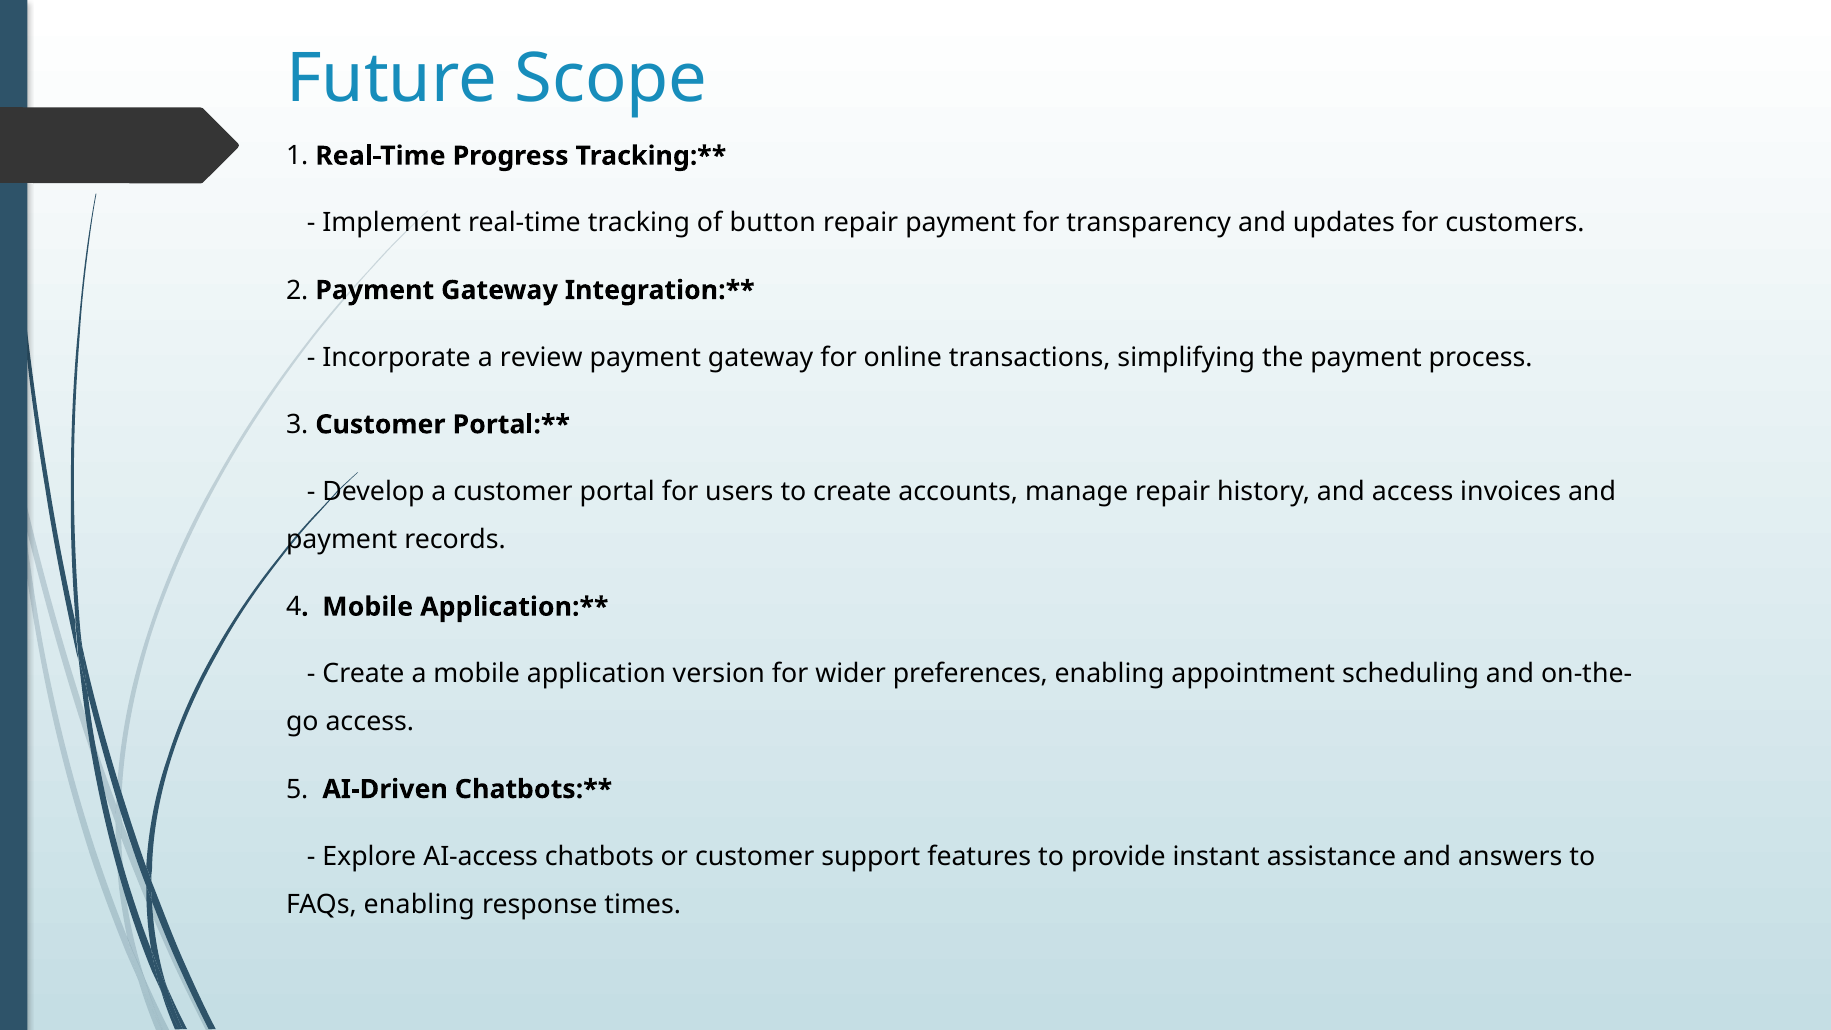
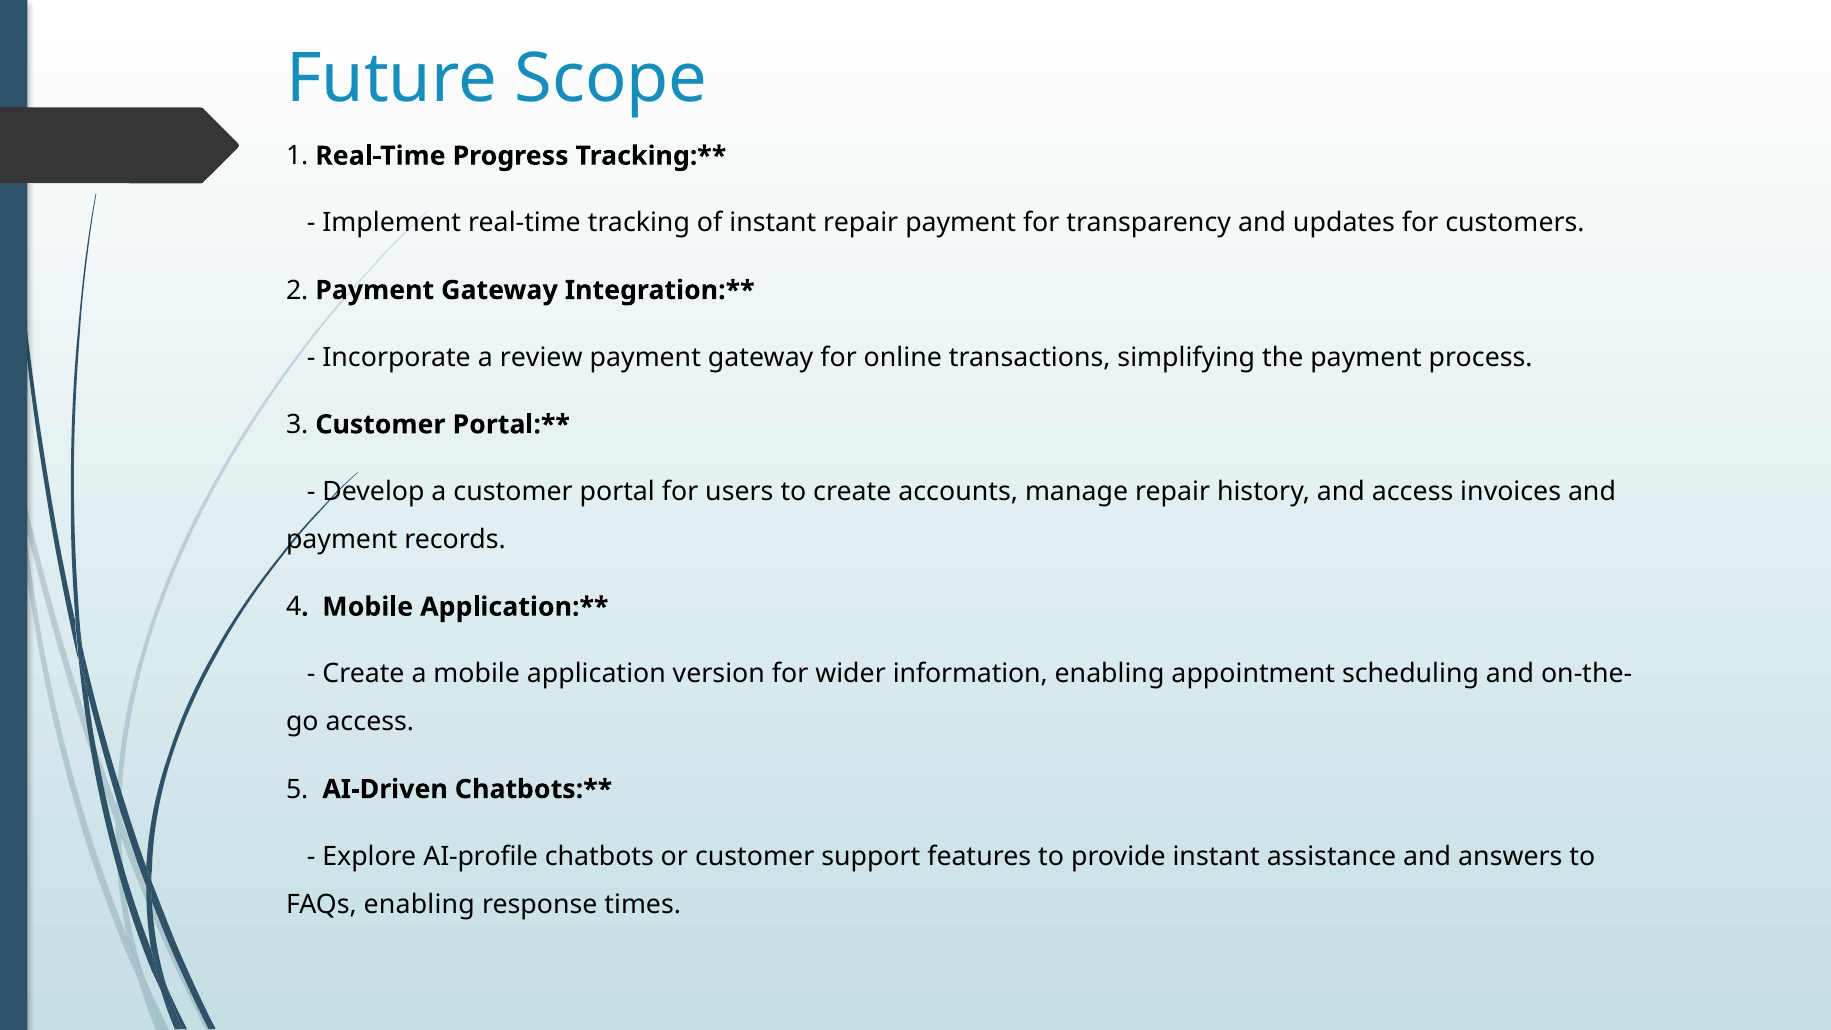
of button: button -> instant (773, 223)
preferences: preferences -> information (970, 674)
AI-access: AI-access -> AI-profile (481, 856)
